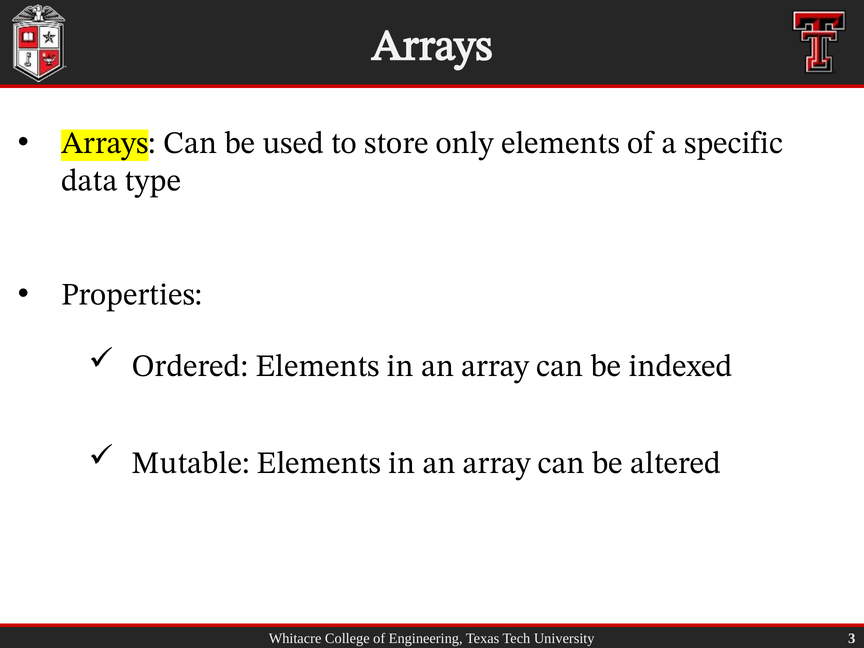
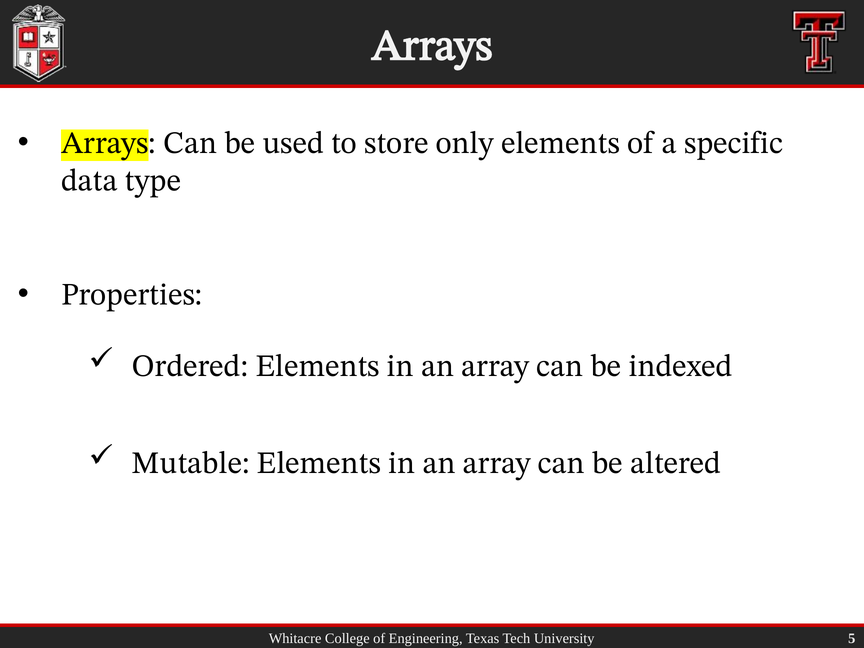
3: 3 -> 5 (852, 638)
